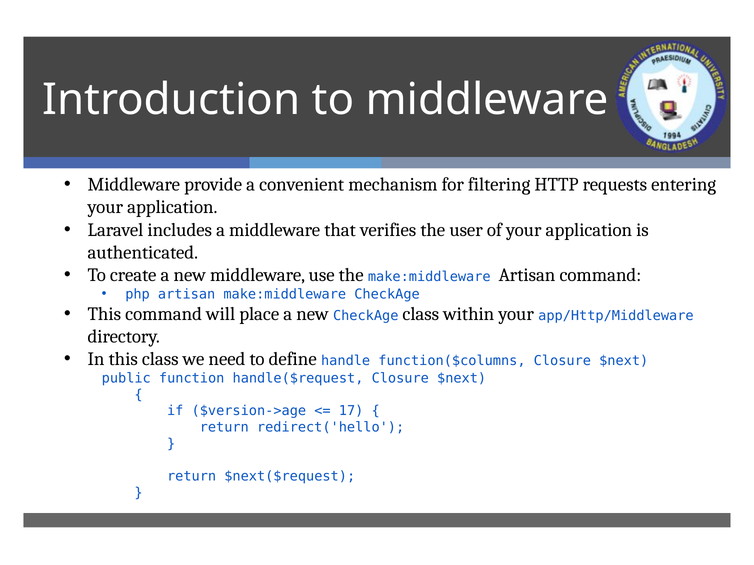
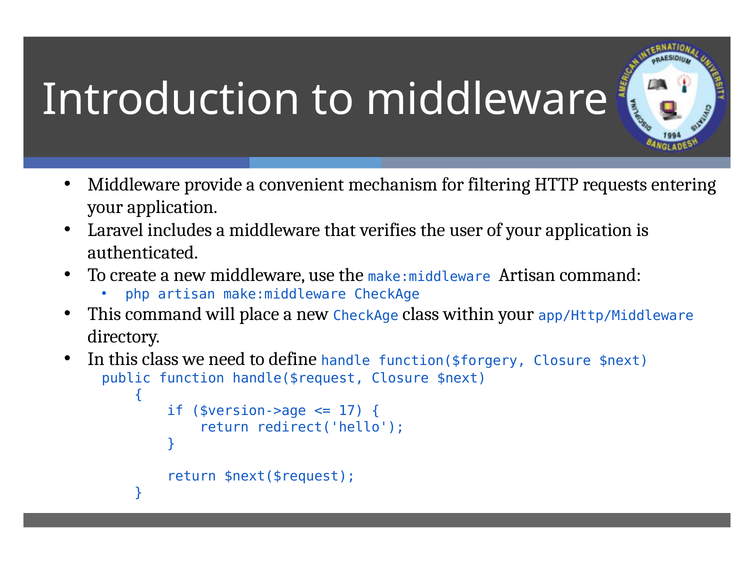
function($columns: function($columns -> function($forgery (452, 361)
